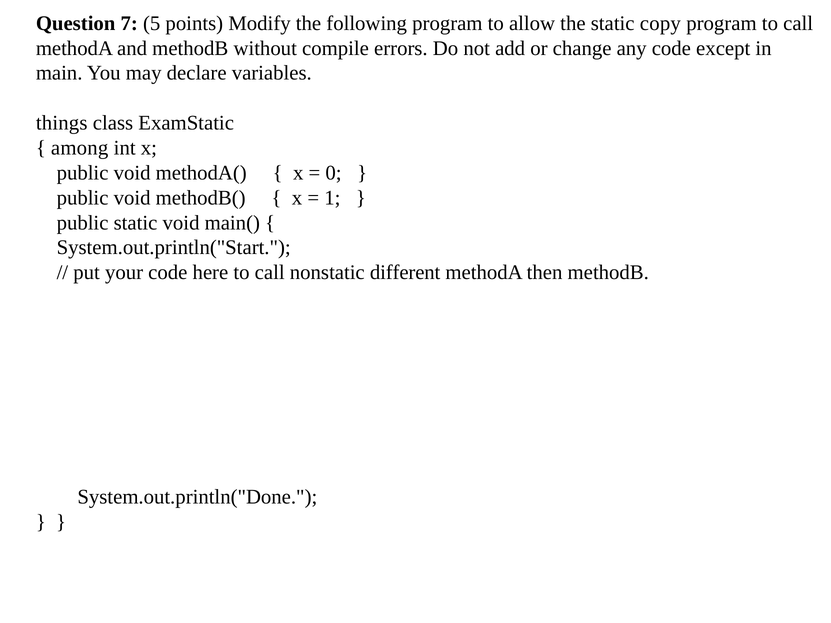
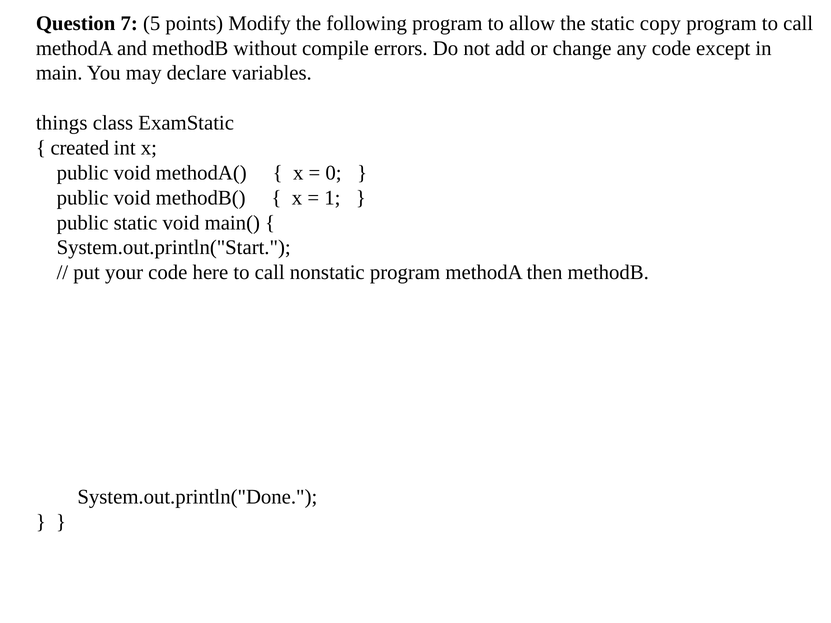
among: among -> created (80, 148)
nonstatic different: different -> program (405, 273)
